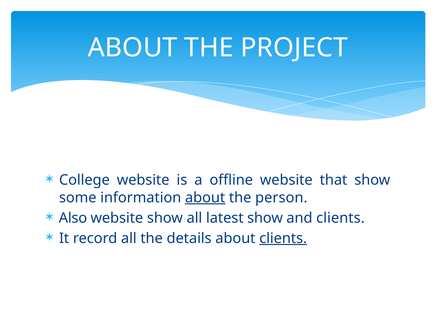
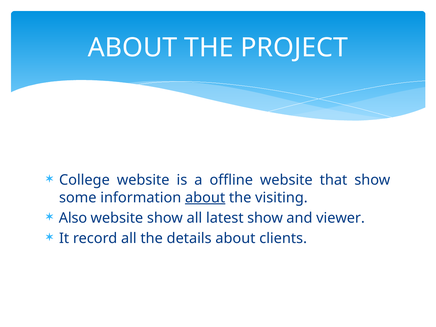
person: person -> visiting (281, 198)
and clients: clients -> viewer (341, 218)
clients underline: present -> none (283, 238)
